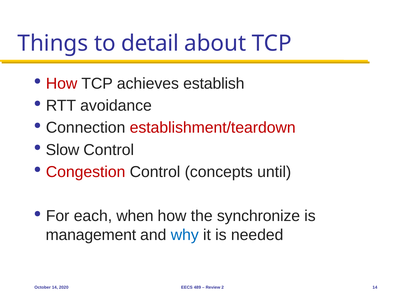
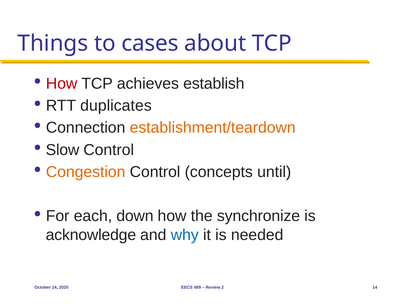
detail: detail -> cases (150, 43)
avoidance: avoidance -> duplicates (116, 106)
establishment/teardown colour: red -> orange (213, 128)
Congestion colour: red -> orange (86, 172)
when: when -> down (135, 216)
management: management -> acknowledge (91, 235)
